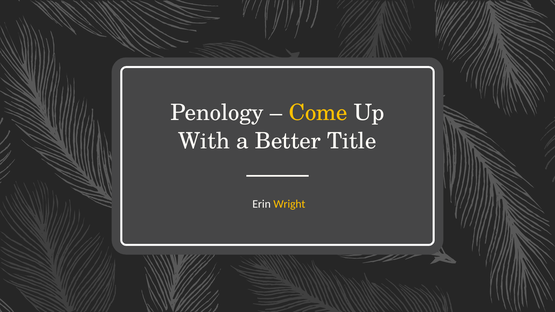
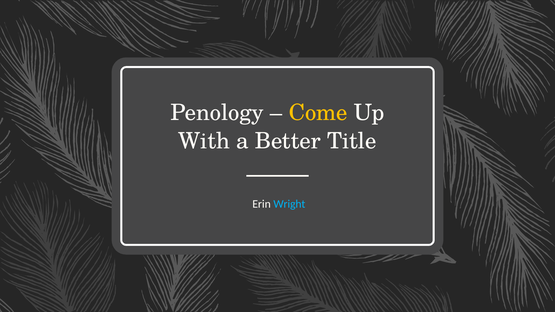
Wright colour: yellow -> light blue (289, 204)
